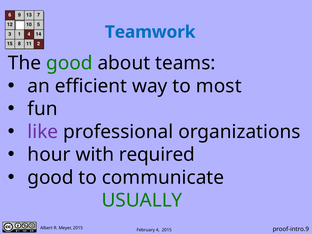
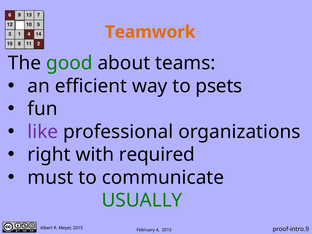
Teamwork colour: blue -> orange (150, 32)
most: most -> psets (219, 86)
hour: hour -> right (49, 155)
good: good -> must (50, 178)
